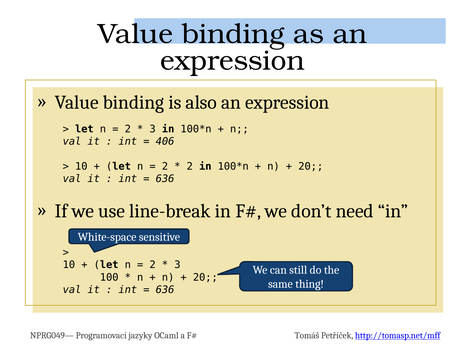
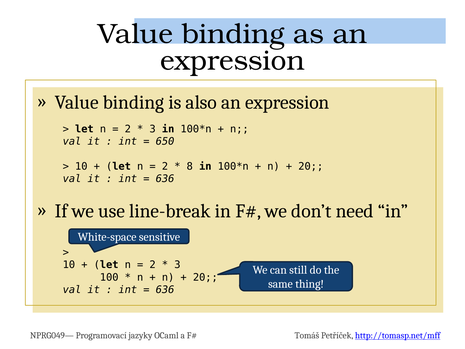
406: 406 -> 650 (165, 141)
2: 2 -> 8 (190, 166)
